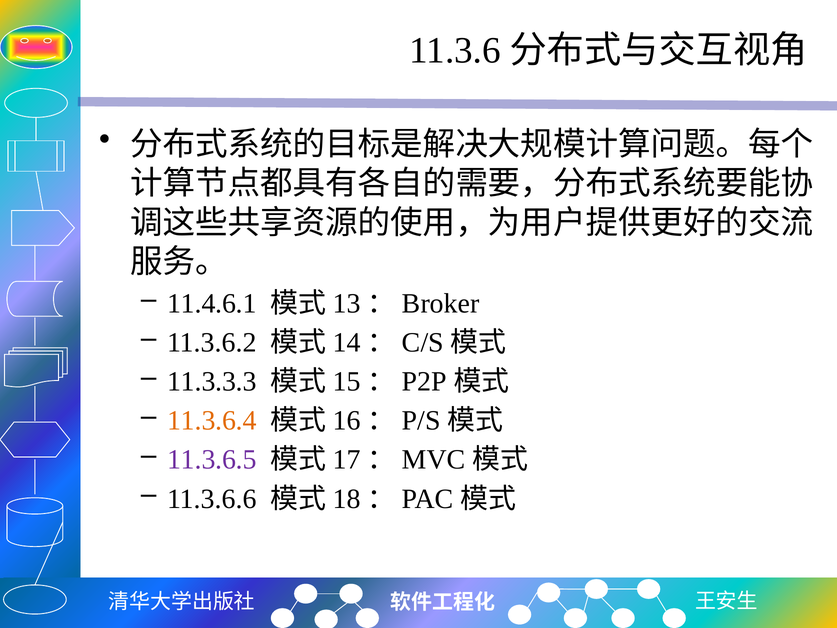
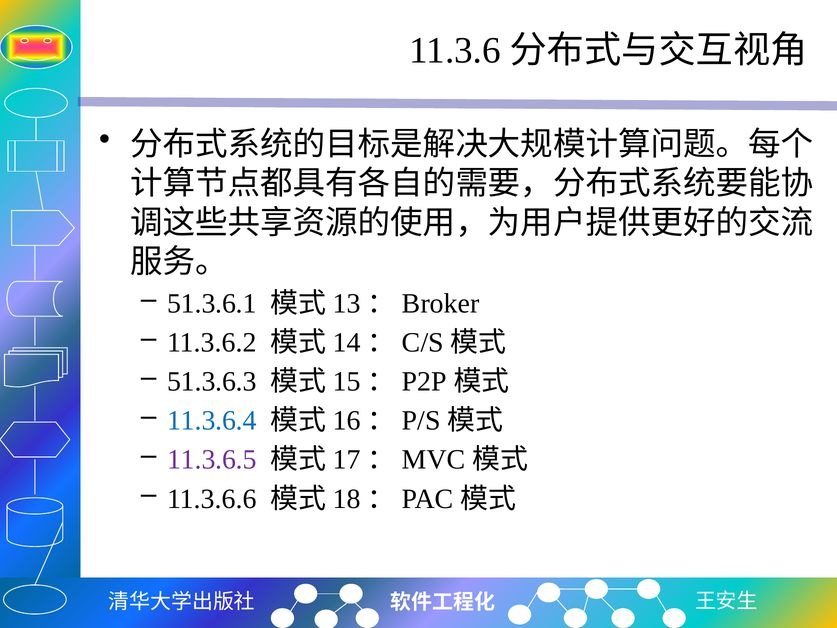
11.4.6.1: 11.4.6.1 -> 51.3.6.1 (212, 303)
11.3.3.3: 11.3.3.3 -> 51.3.6.3 (212, 381)
11.3.6.4 colour: orange -> blue (212, 420)
